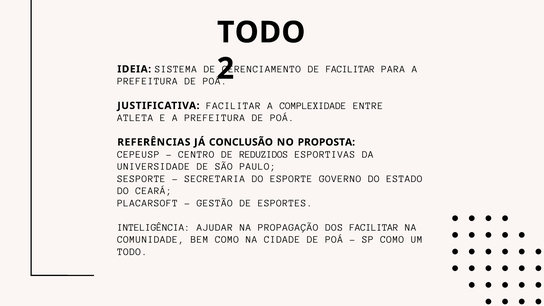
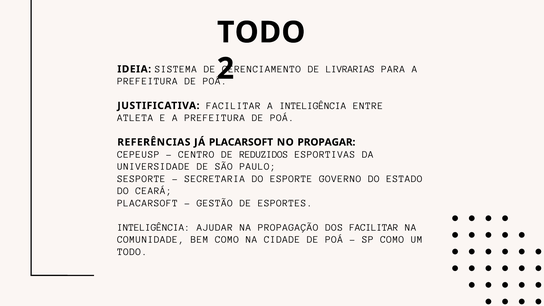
DE FACILITAR: FACILITAR -> LIVRARIAS (350, 69)
A COMPLEXIDADE: COMPLEXIDADE -> INTELIGÊNCIA (313, 106)
JÁ CONCLUSÃO: CONCLUSÃO -> PLACARSOFT (241, 142)
PROPOSTA: PROPOSTA -> PROPAGAR (326, 142)
